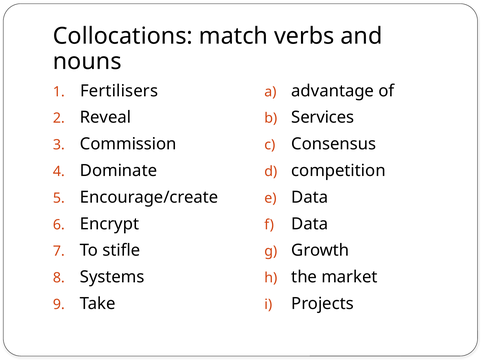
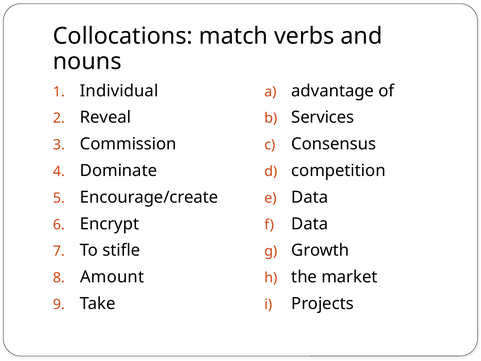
Fertilisers: Fertilisers -> Individual (119, 91)
Systems: Systems -> Amount (112, 277)
